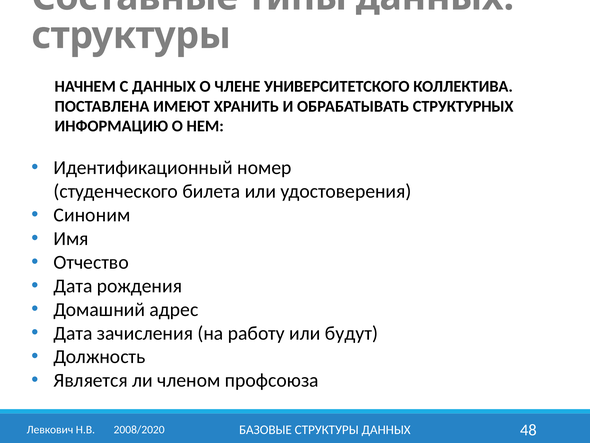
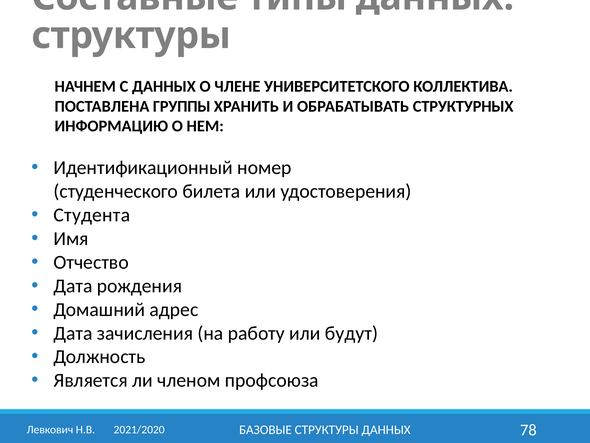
ИМЕЮТ: ИМЕЮТ -> ГРУППЫ (182, 106)
Синоним: Синоним -> Студента (92, 215)
48: 48 -> 78 (528, 430)
2008/2020: 2008/2020 -> 2021/2020 (139, 429)
